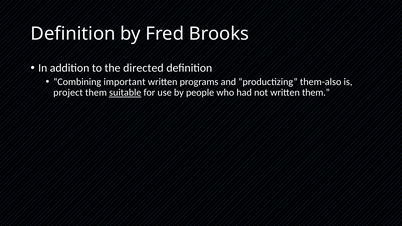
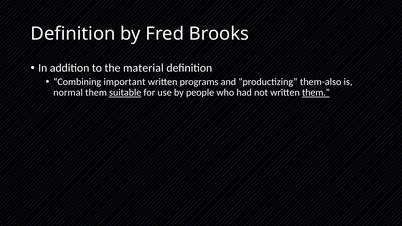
directed: directed -> material (143, 68)
project: project -> normal (68, 93)
them underline: none -> present (316, 93)
